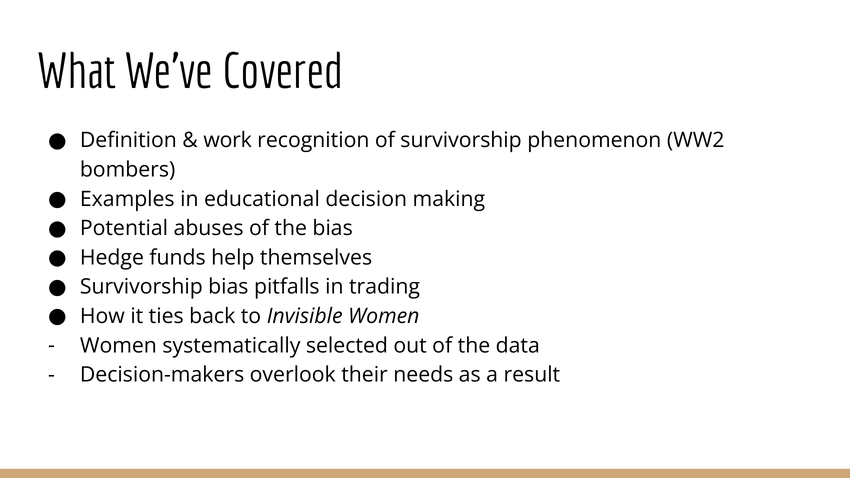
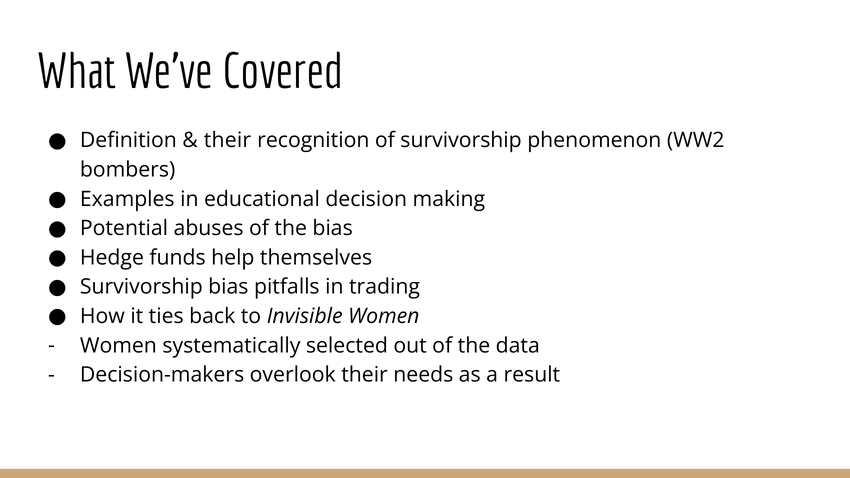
work: work -> their (227, 140)
